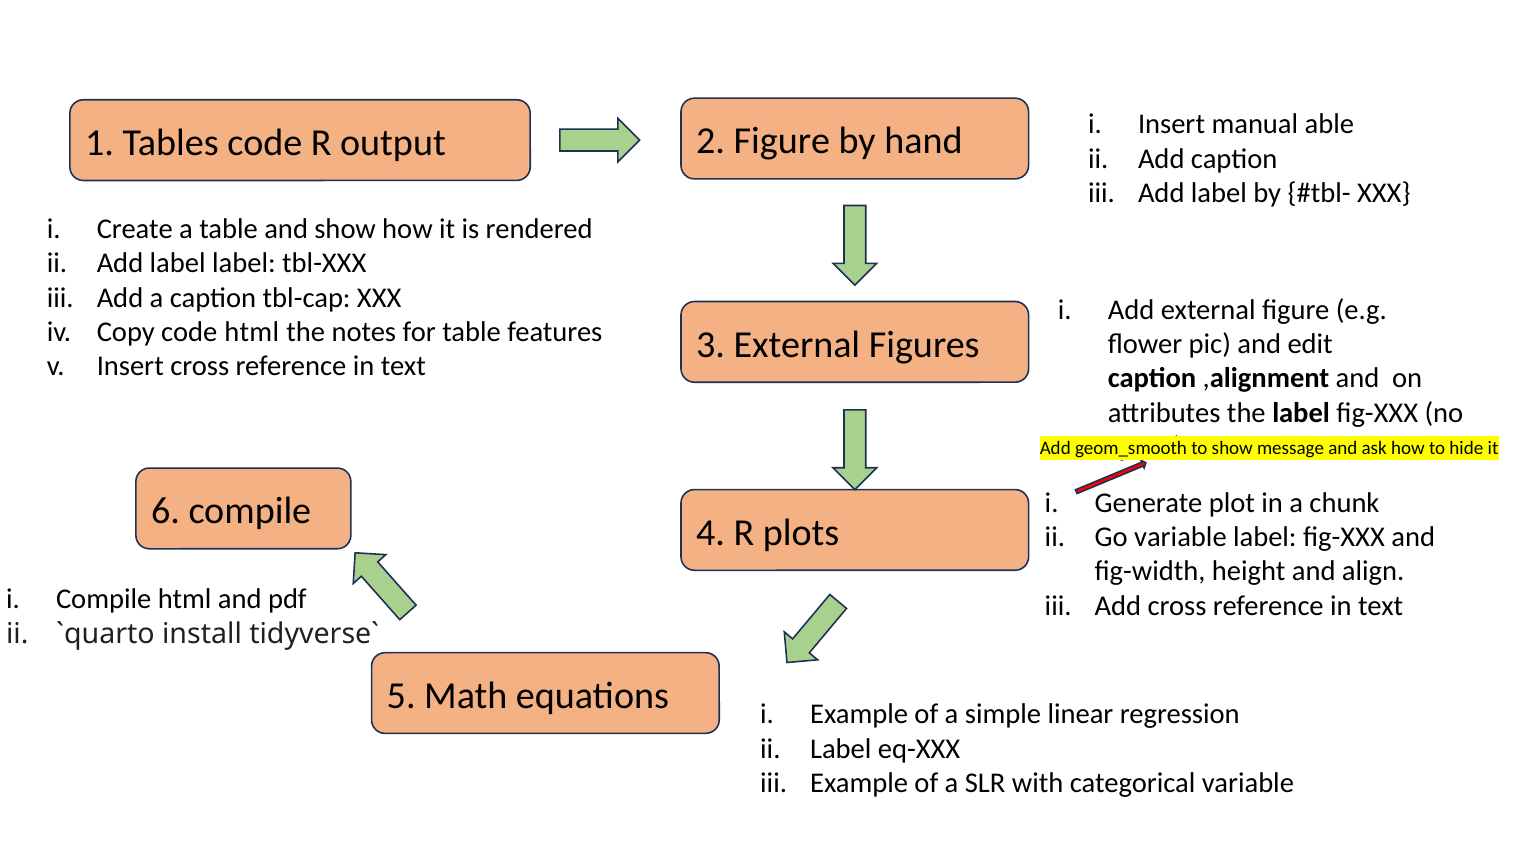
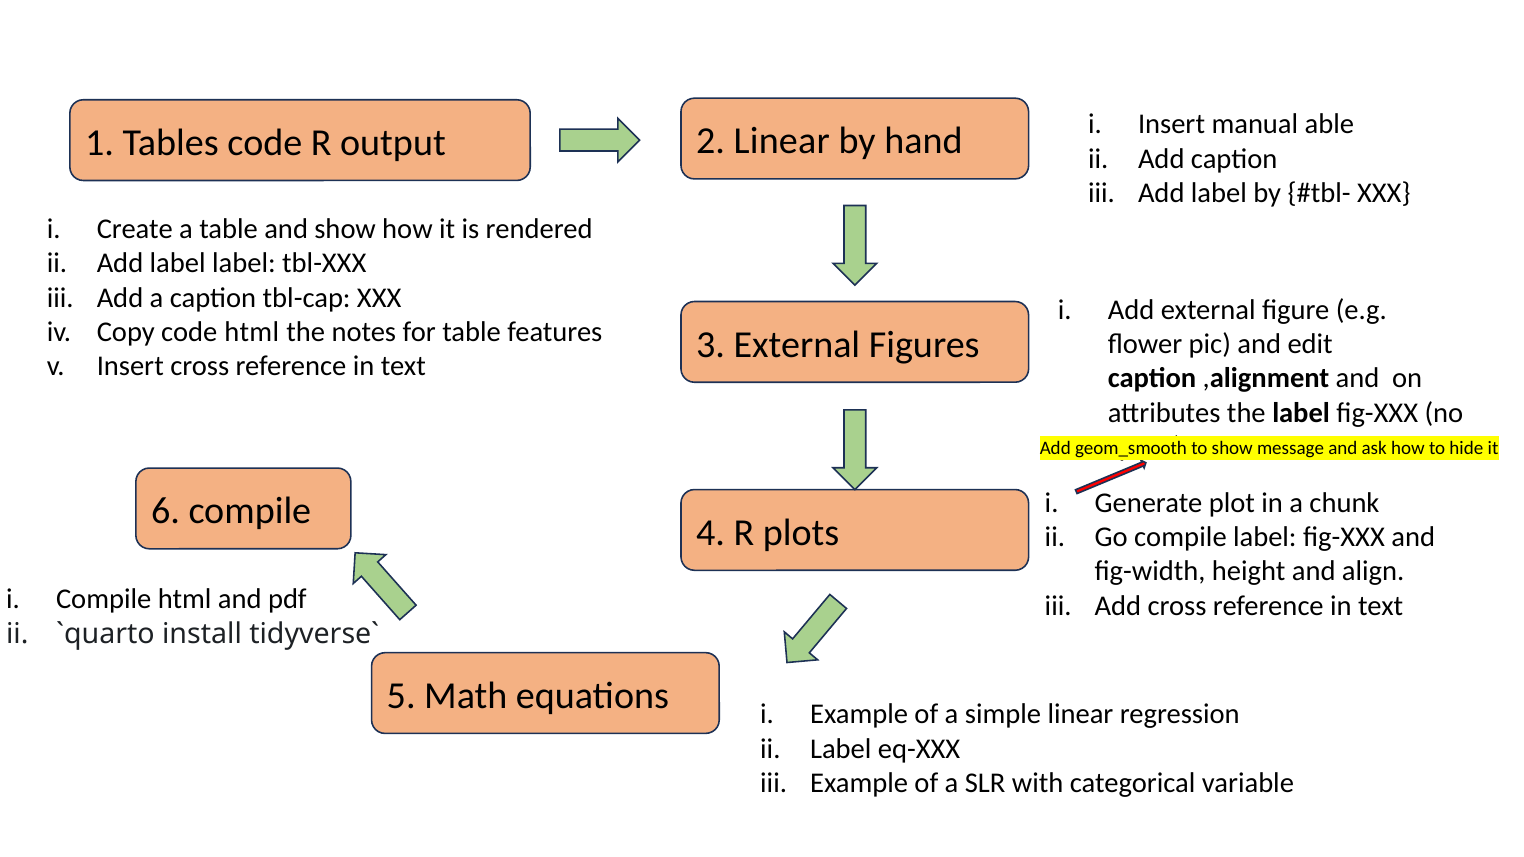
2 Figure: Figure -> Linear (782, 141)
Go variable: variable -> compile (1180, 537)
